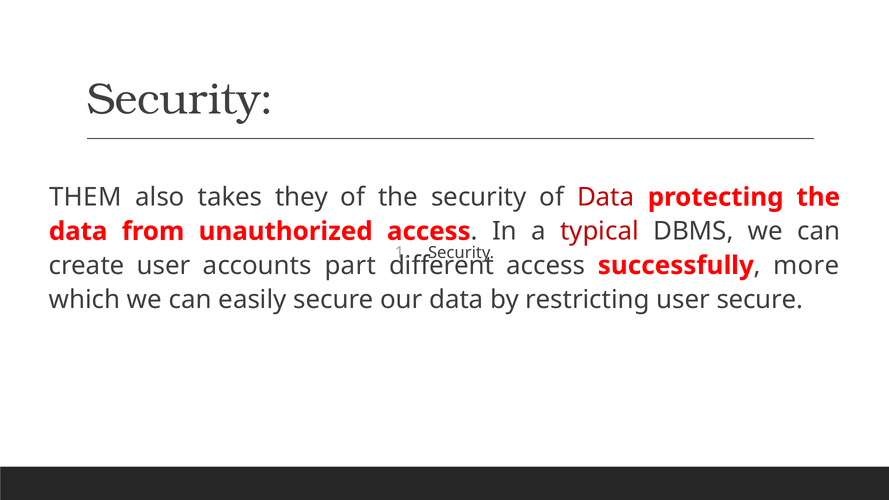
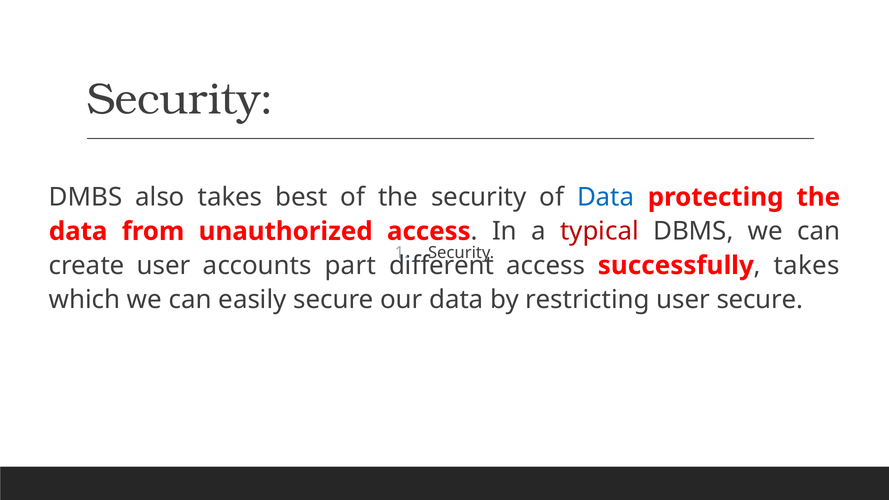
THEM: THEM -> DMBS (86, 197)
they: they -> best (301, 197)
Data colour: red -> blue (606, 197)
more: more -> takes (806, 266)
